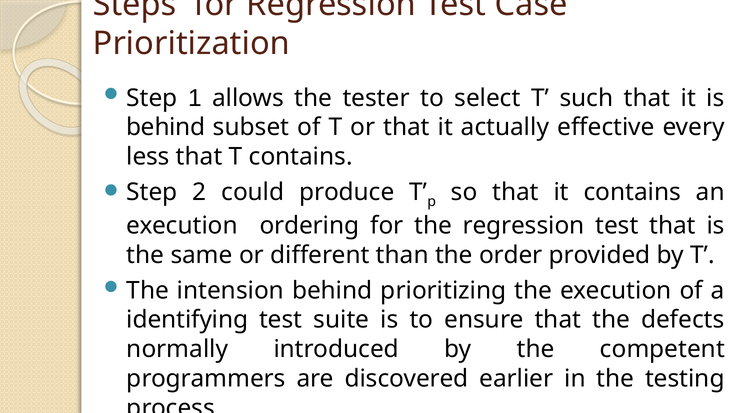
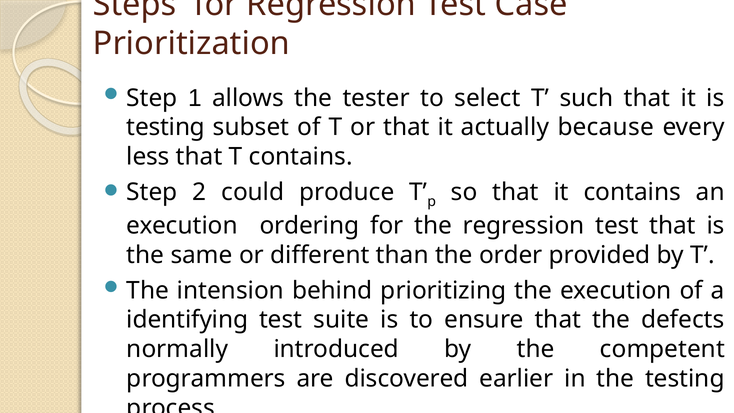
behind: behind -> testing (166, 127)
effective: effective -> because (606, 127)
